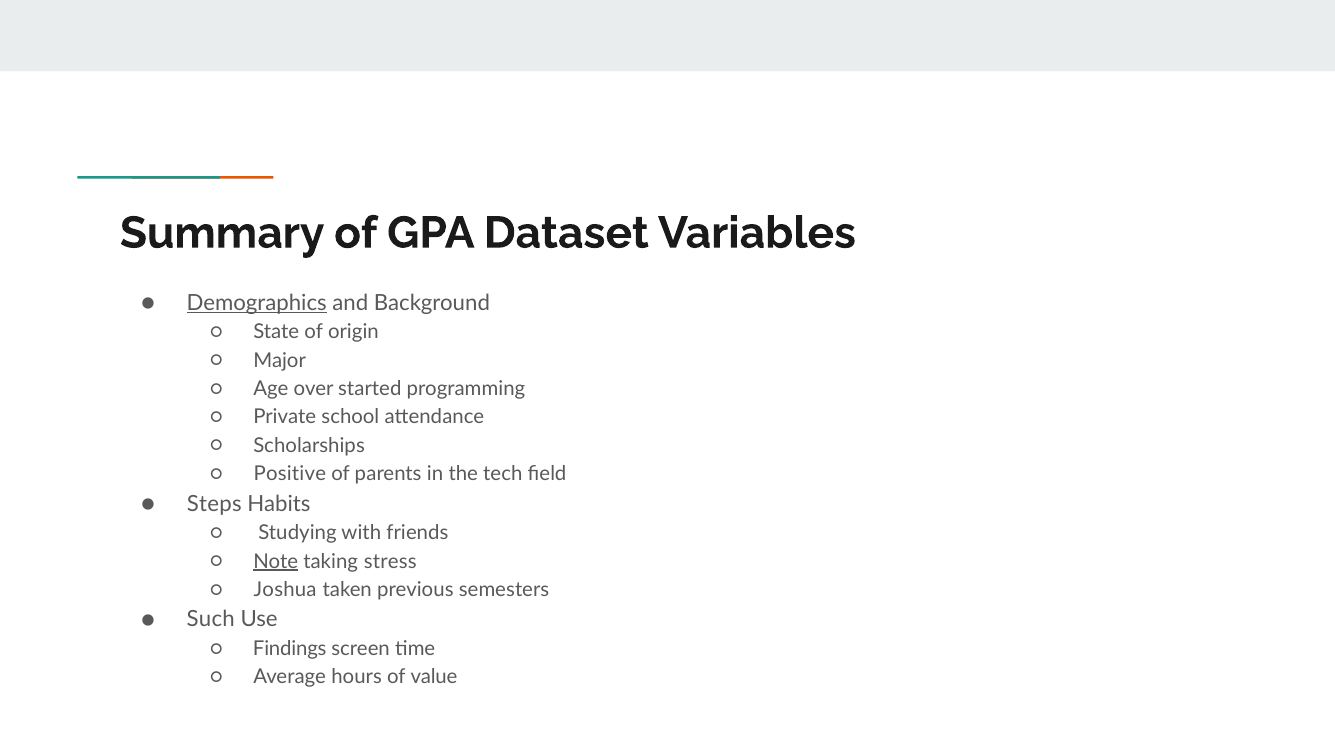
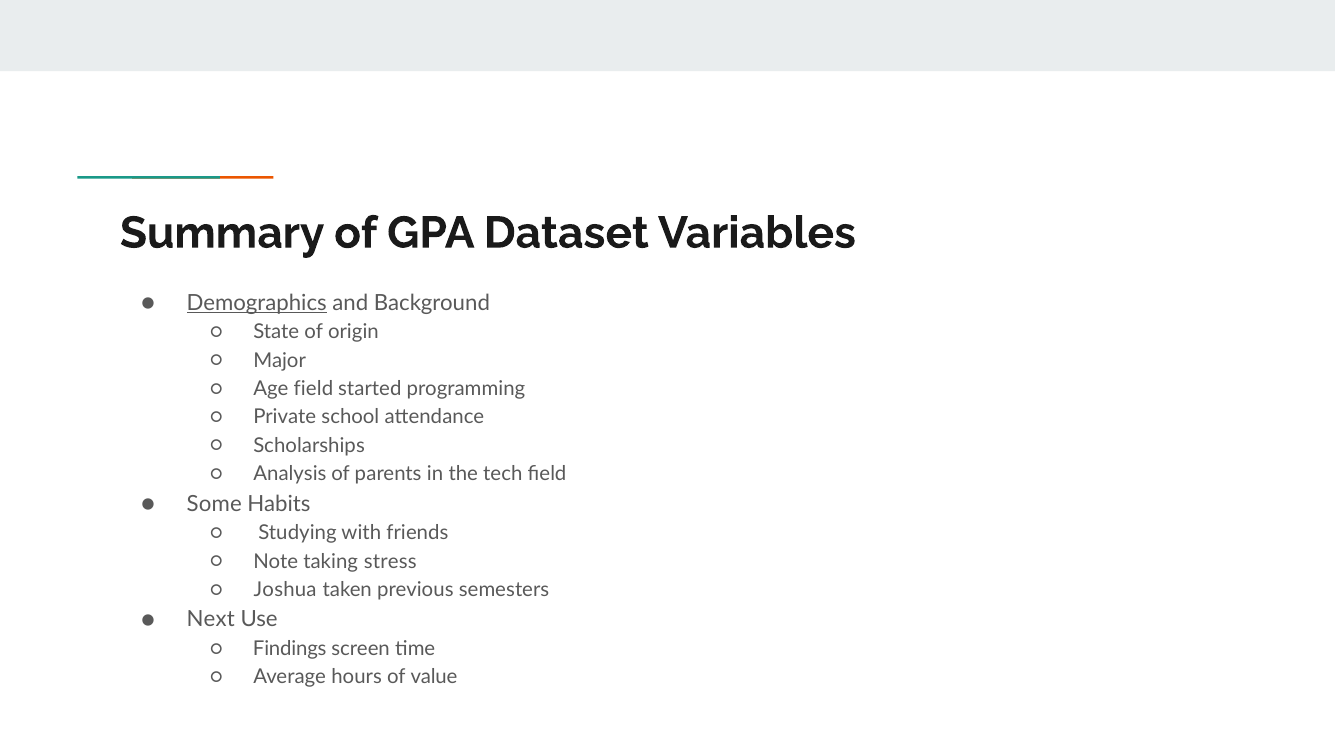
Age over: over -> field (313, 389)
Positive: Positive -> Analysis (290, 474)
Steps: Steps -> Some (214, 504)
Note underline: present -> none (276, 561)
Such: Such -> Next (211, 620)
